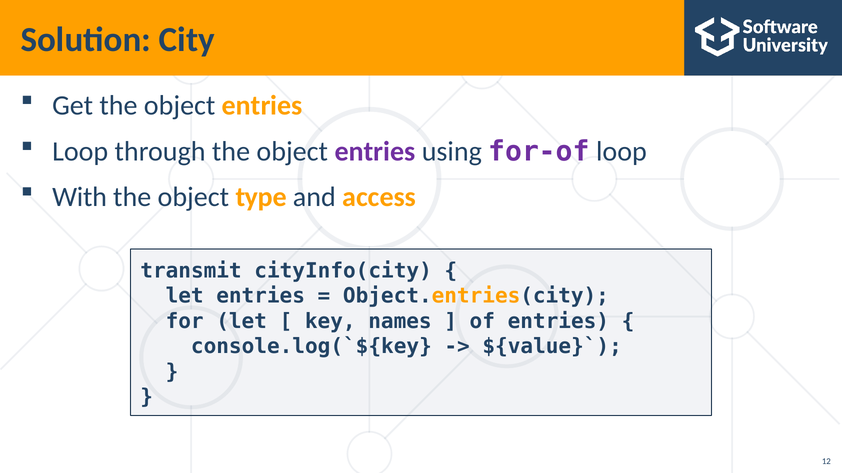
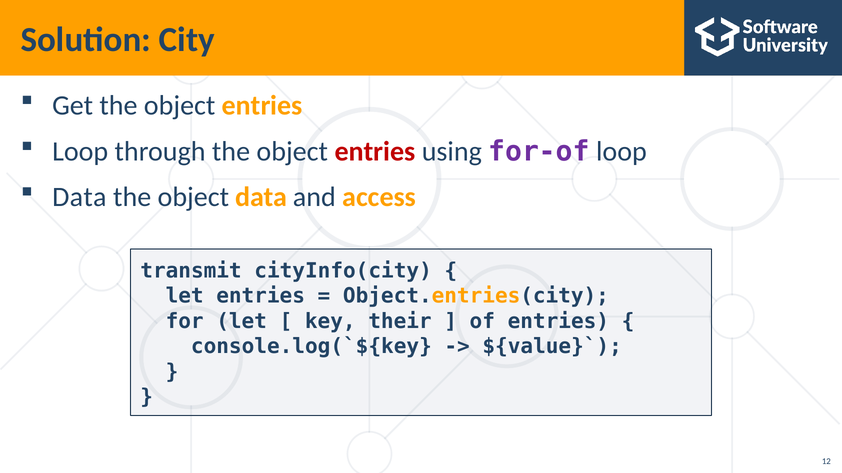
entries colour: purple -> red (375, 152)
With: With -> Data (79, 197)
object type: type -> data (261, 197)
names: names -> their (400, 322)
